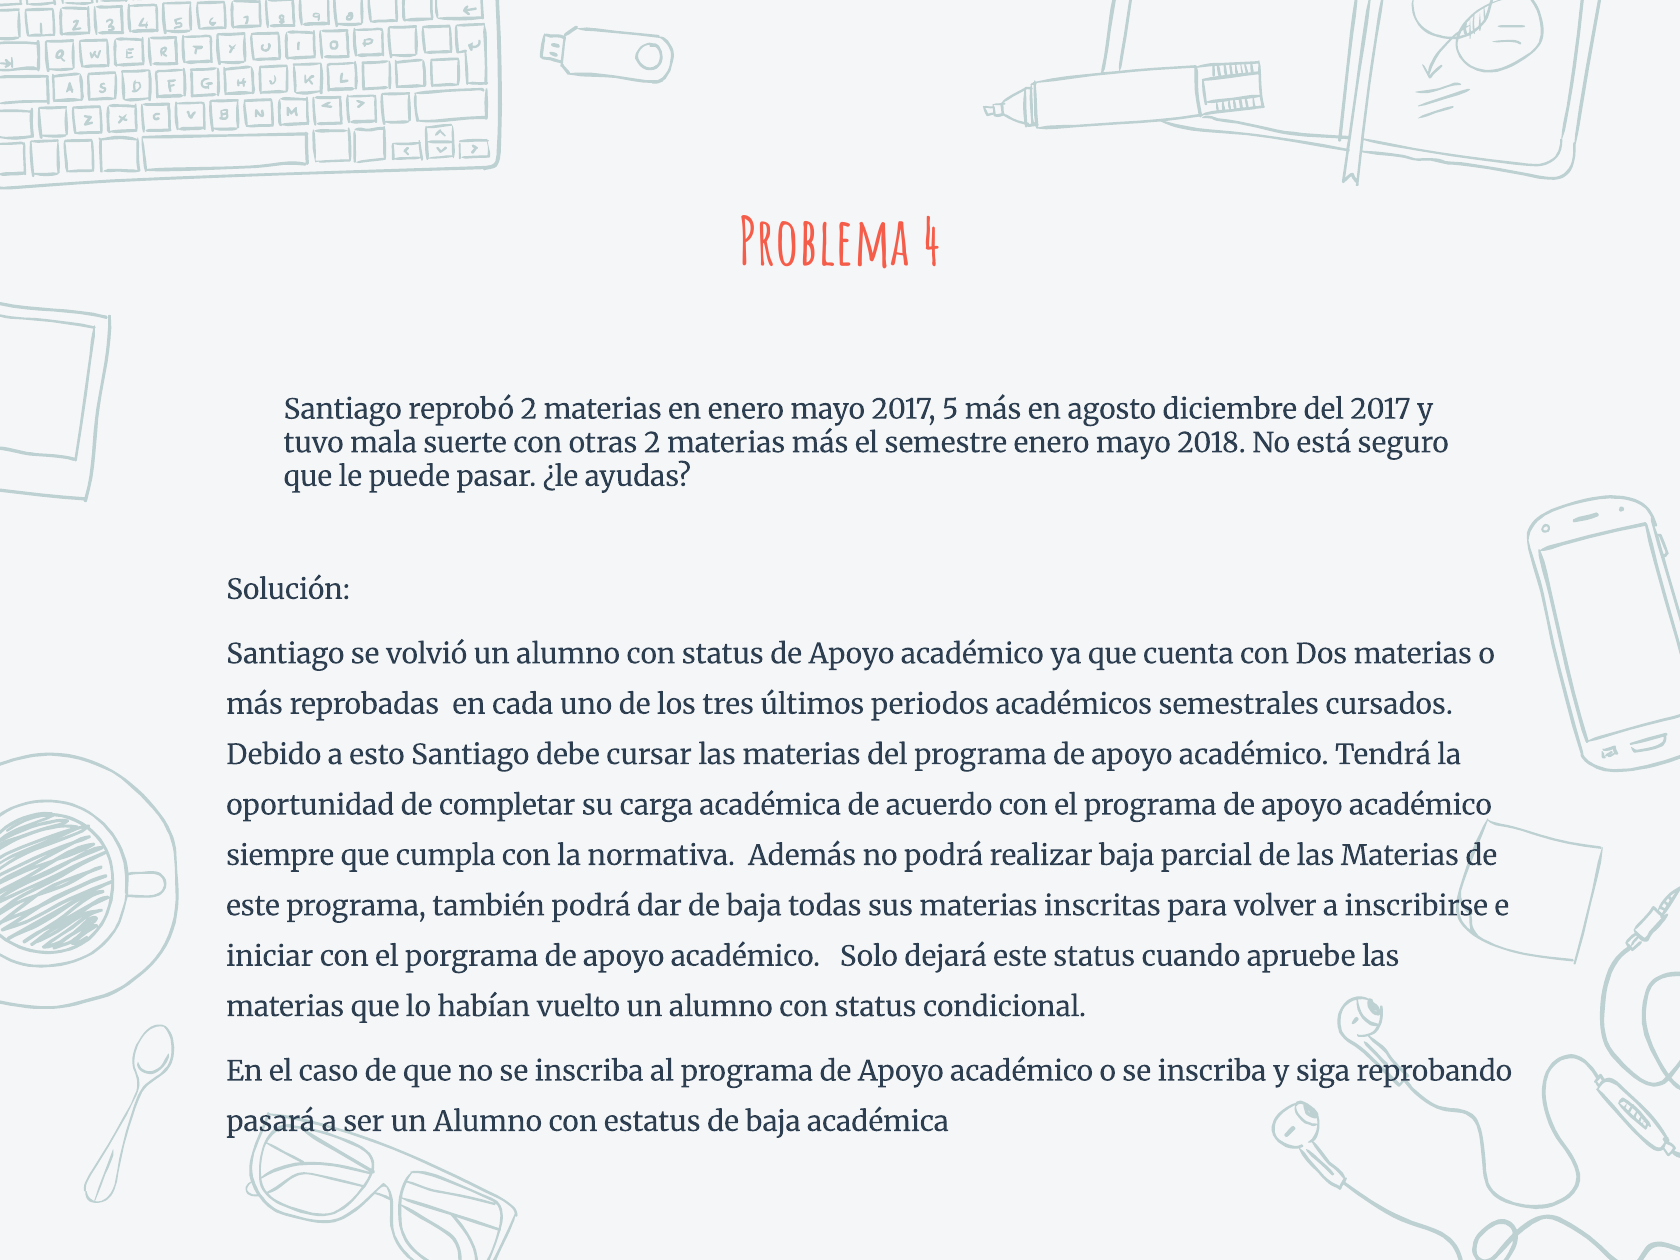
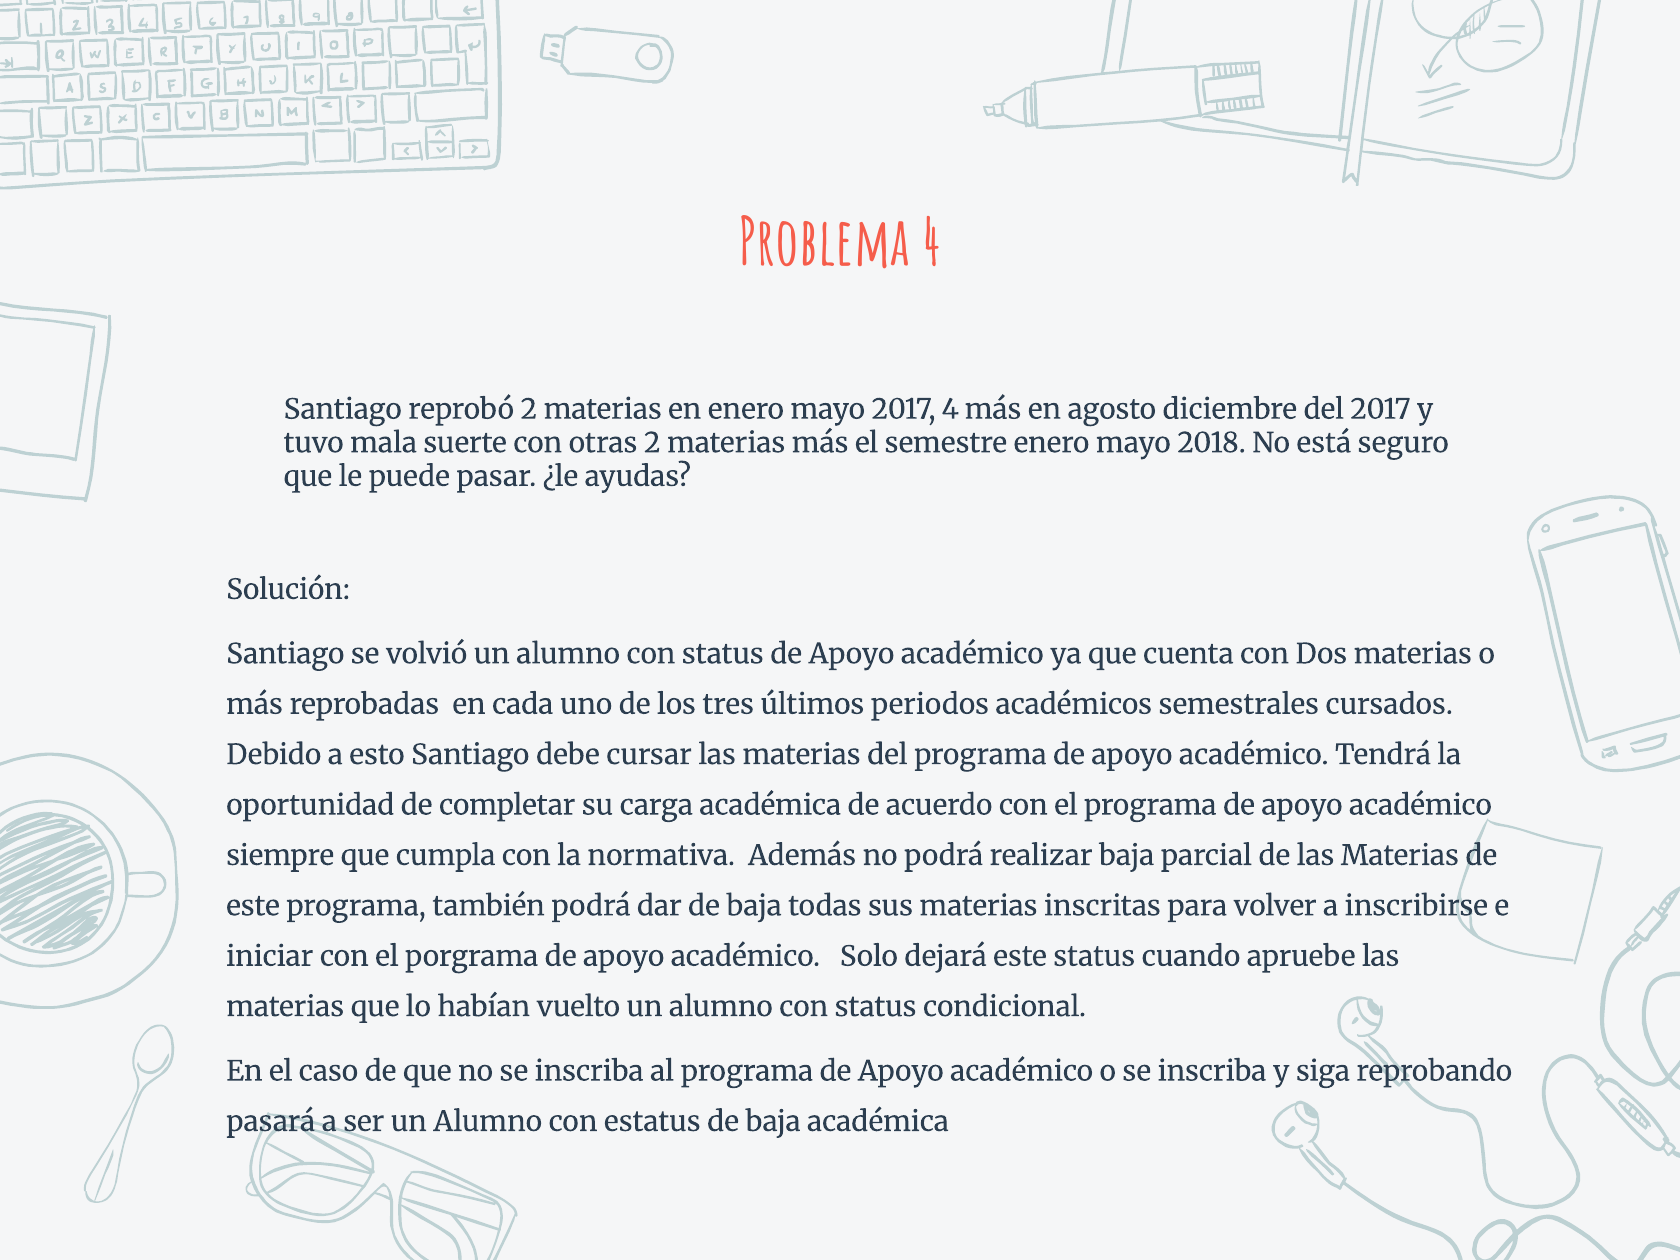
2017 5: 5 -> 4 (950, 410)
